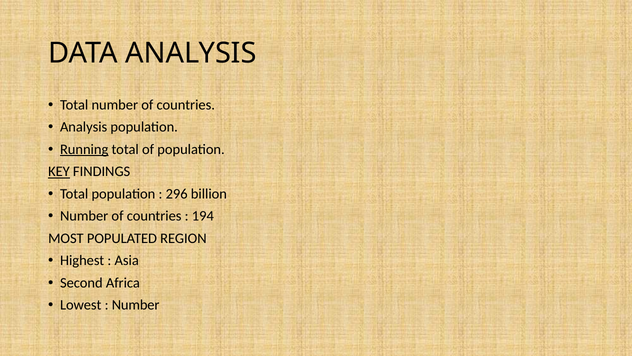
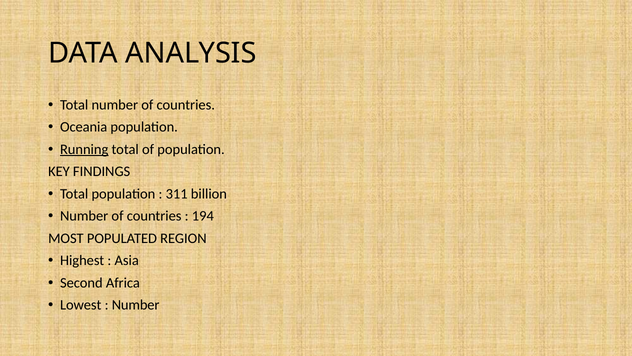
Analysis: Analysis -> Oceania (84, 127)
KEY underline: present -> none (59, 171)
296: 296 -> 311 (177, 194)
